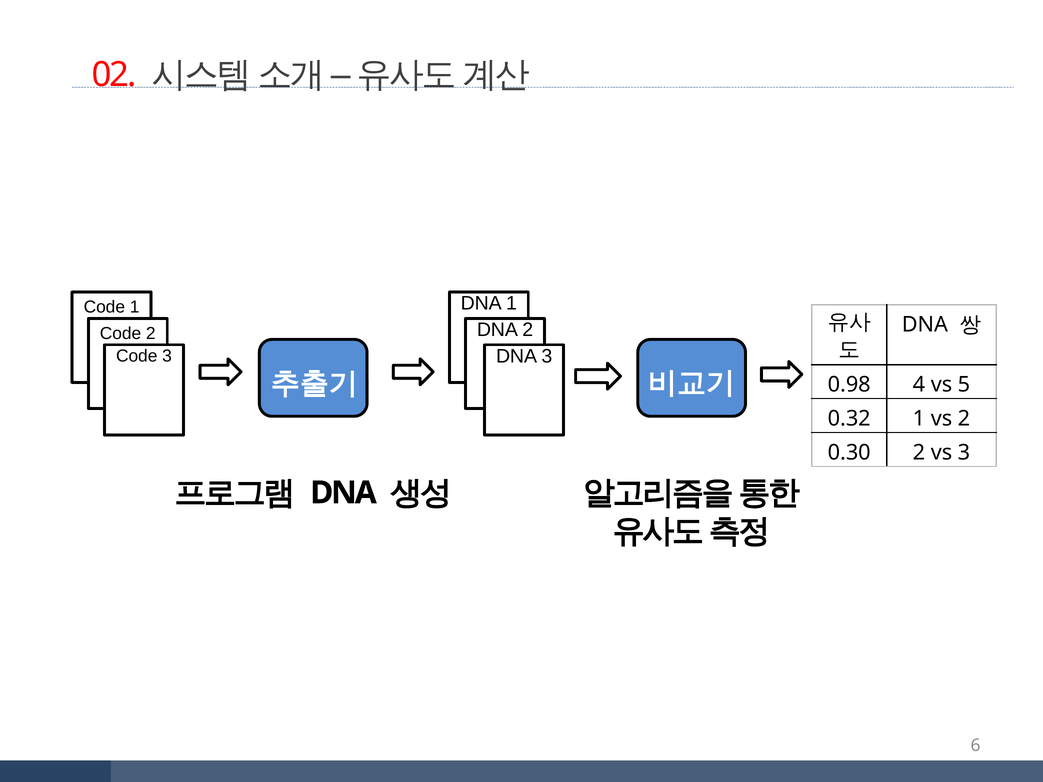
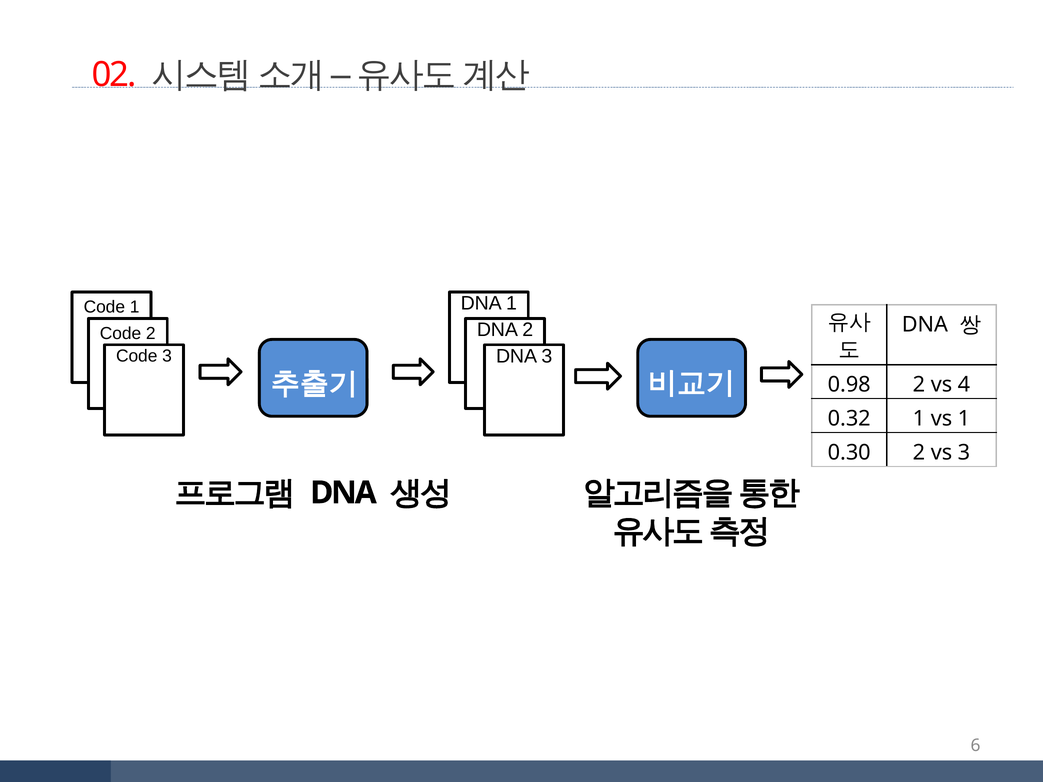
0.98 4: 4 -> 2 (919, 385)
5: 5 -> 4 (964, 385)
vs 2: 2 -> 1 (964, 419)
